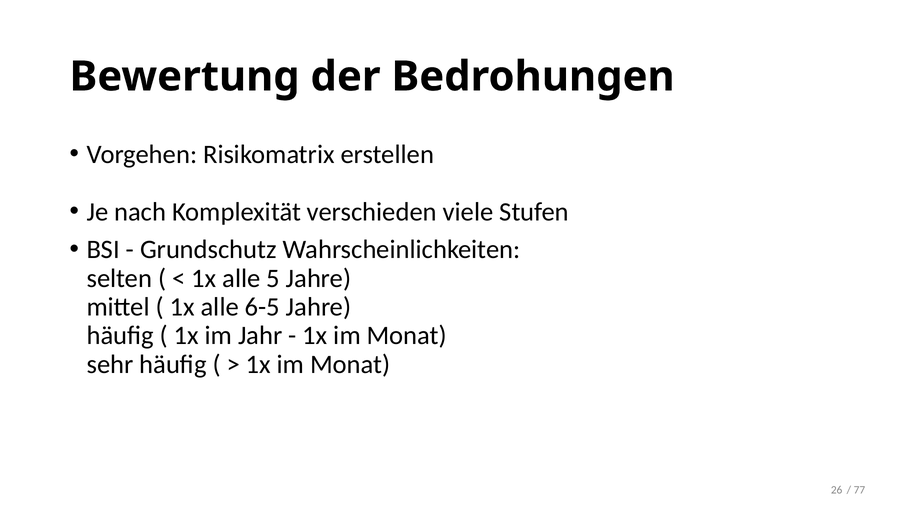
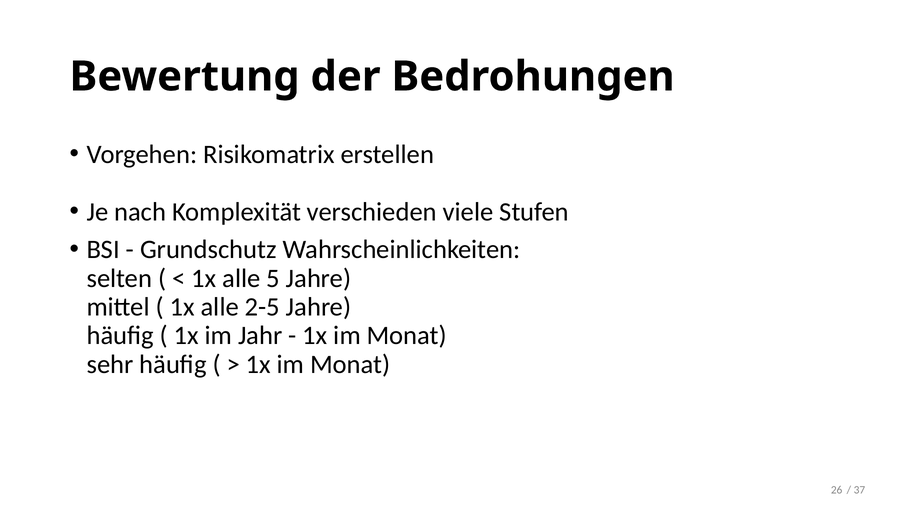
6-5: 6-5 -> 2-5 (262, 307)
77: 77 -> 37 (859, 490)
